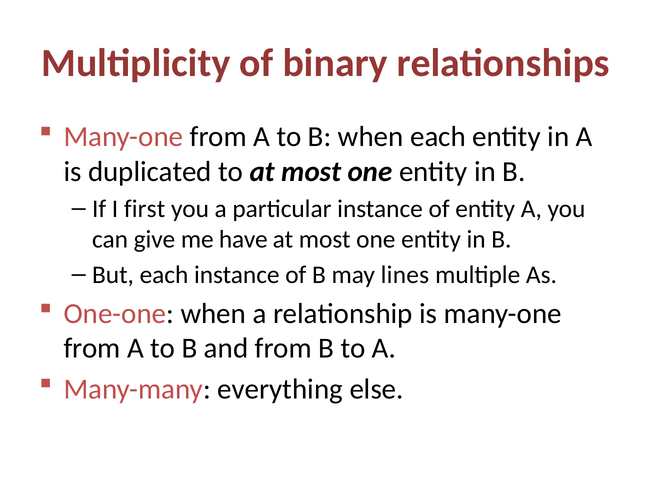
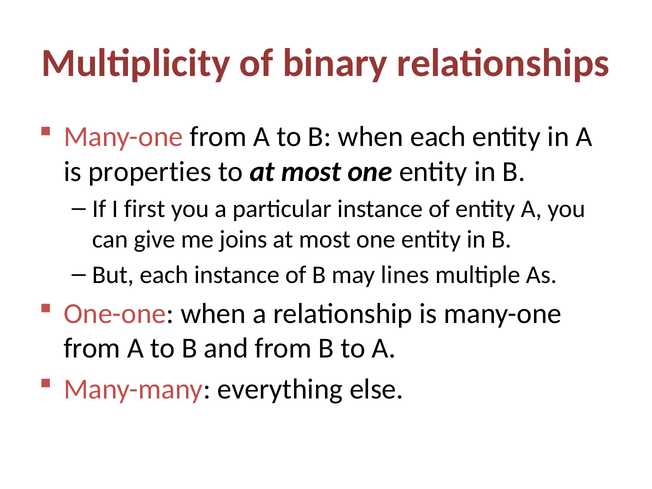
duplicated: duplicated -> properties (150, 172)
have: have -> joins (243, 239)
